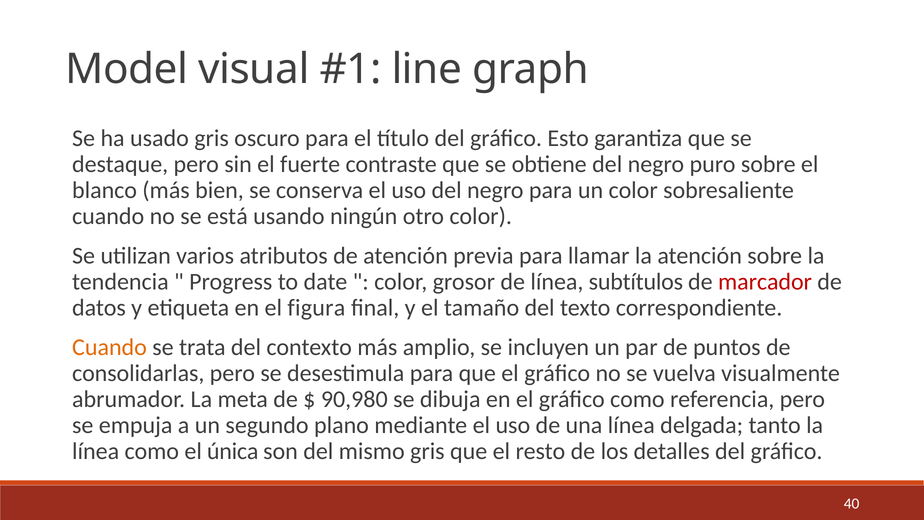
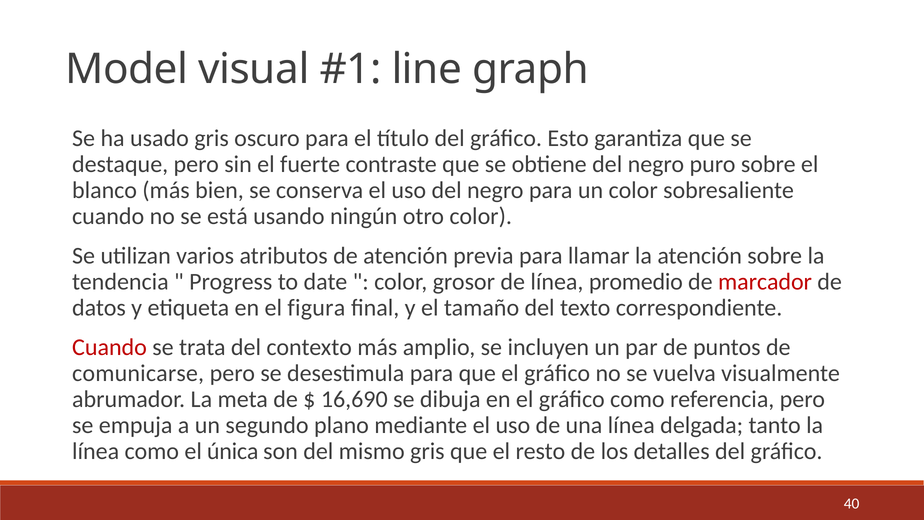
subtítulos: subtítulos -> promedio (636, 282)
Cuando colour: orange -> red (110, 347)
consolidarlas: consolidarlas -> comunicarse (138, 373)
90,980: 90,980 -> 16,690 (354, 399)
